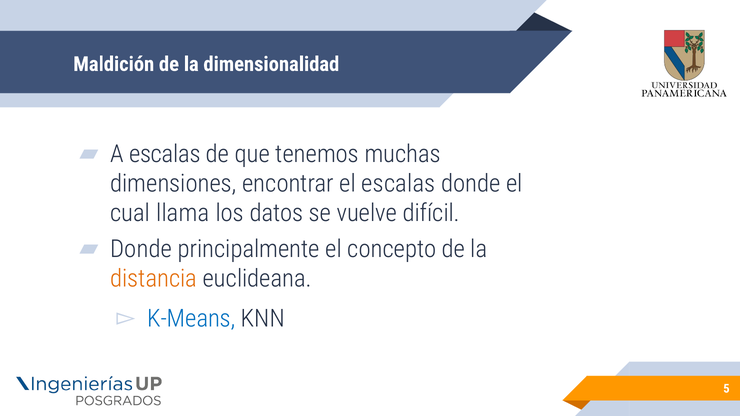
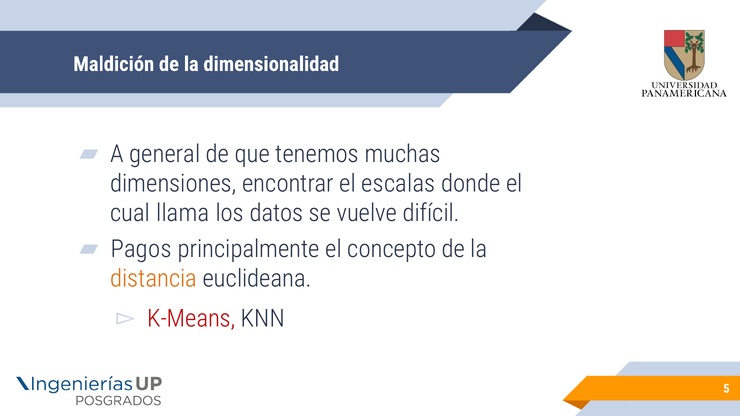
A escalas: escalas -> general (165, 154)
Donde: Donde -> Pagos (141, 249)
K-Means colour: blue -> red (191, 319)
